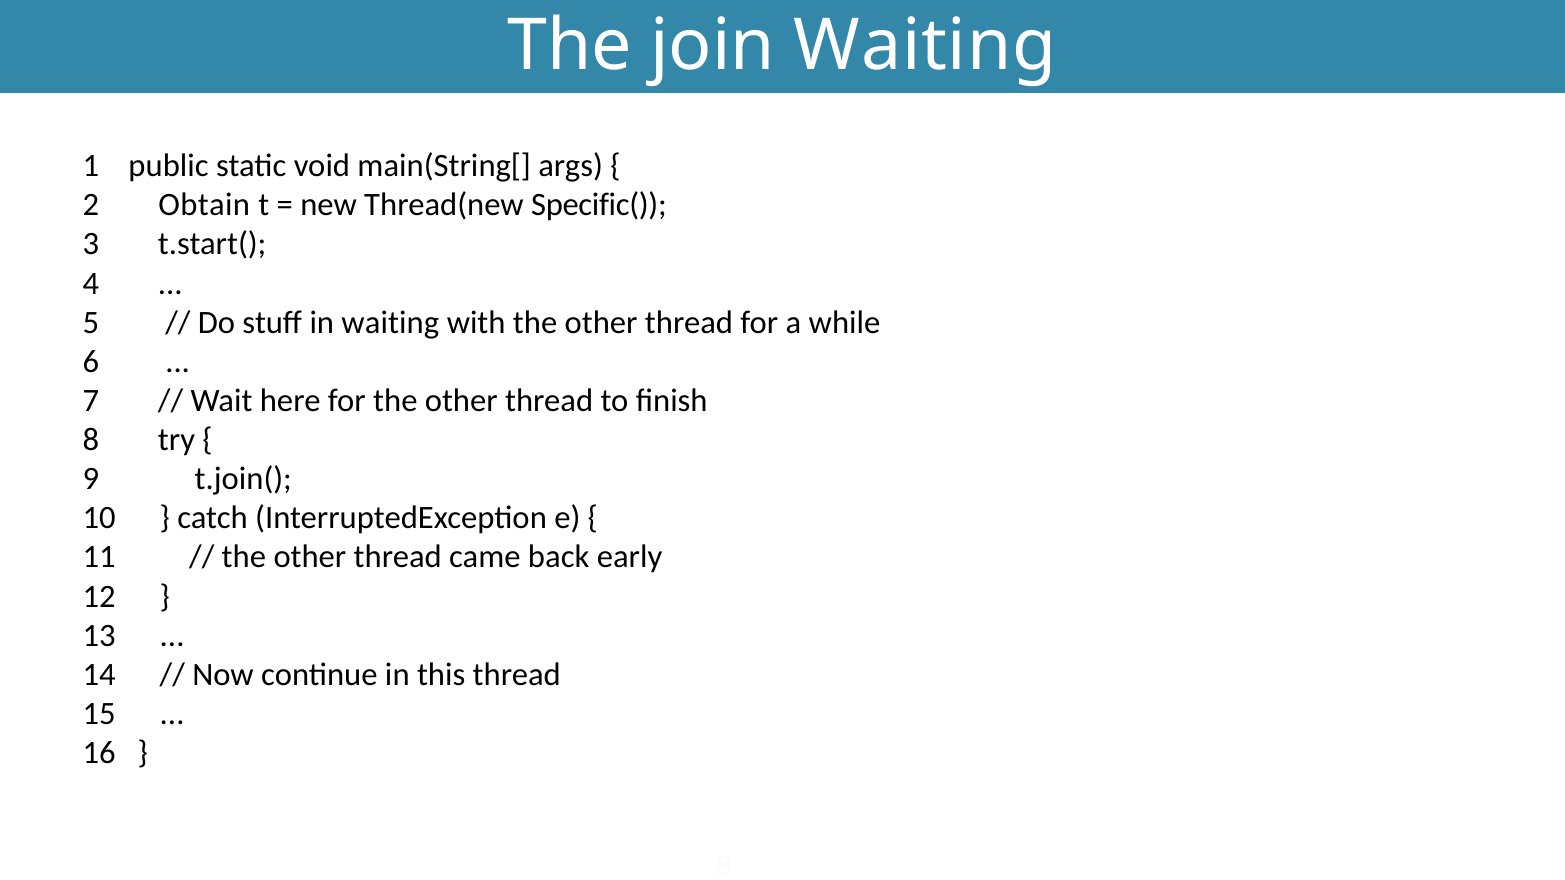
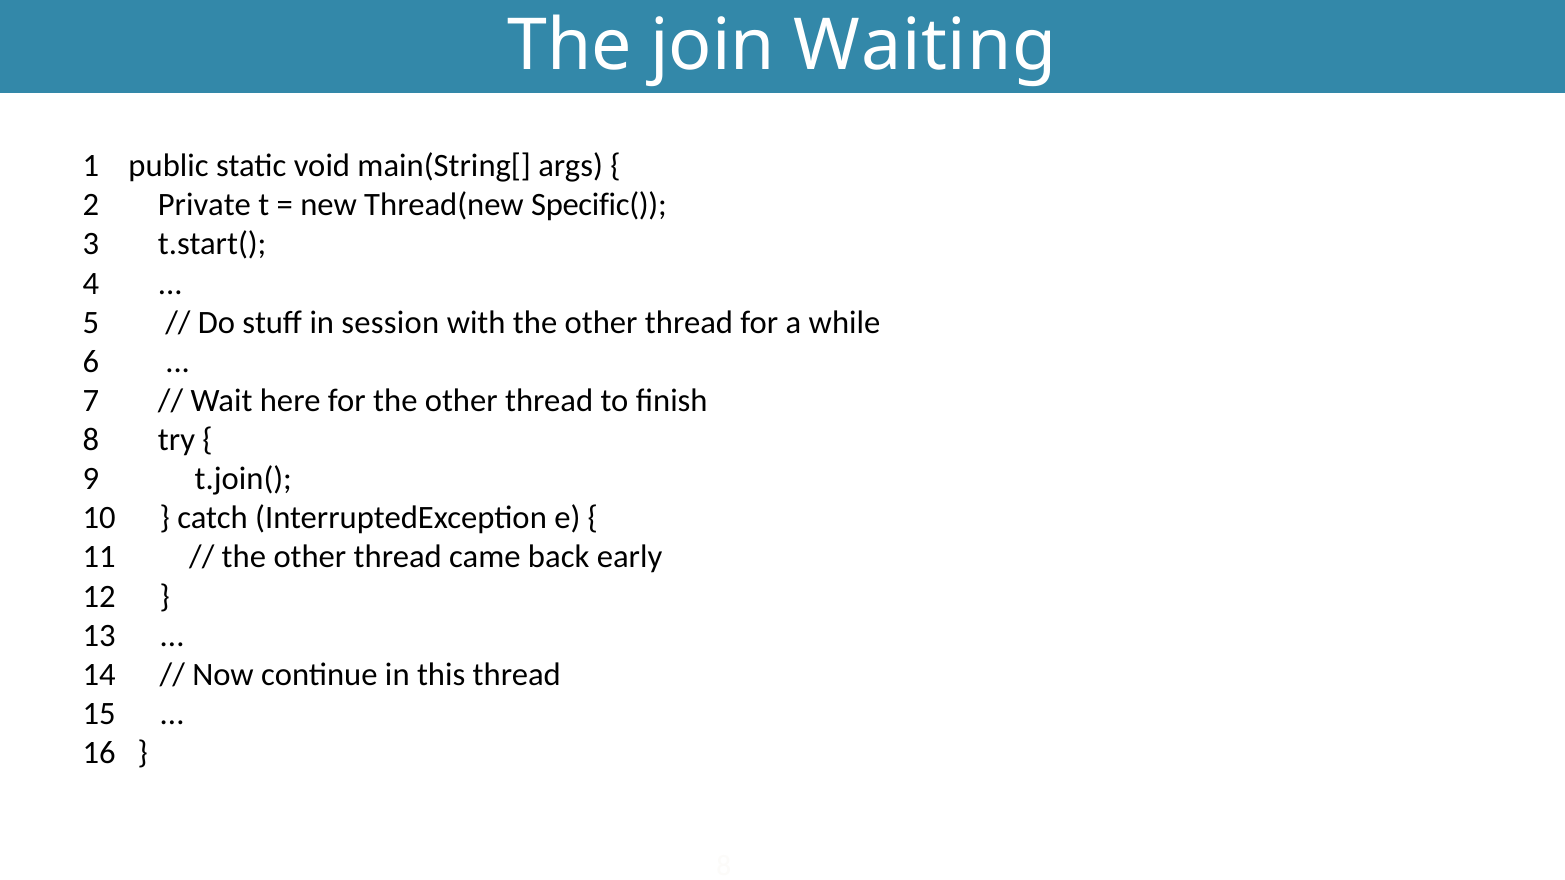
Obtain: Obtain -> Private (204, 205)
in waiting: waiting -> session (390, 323)
